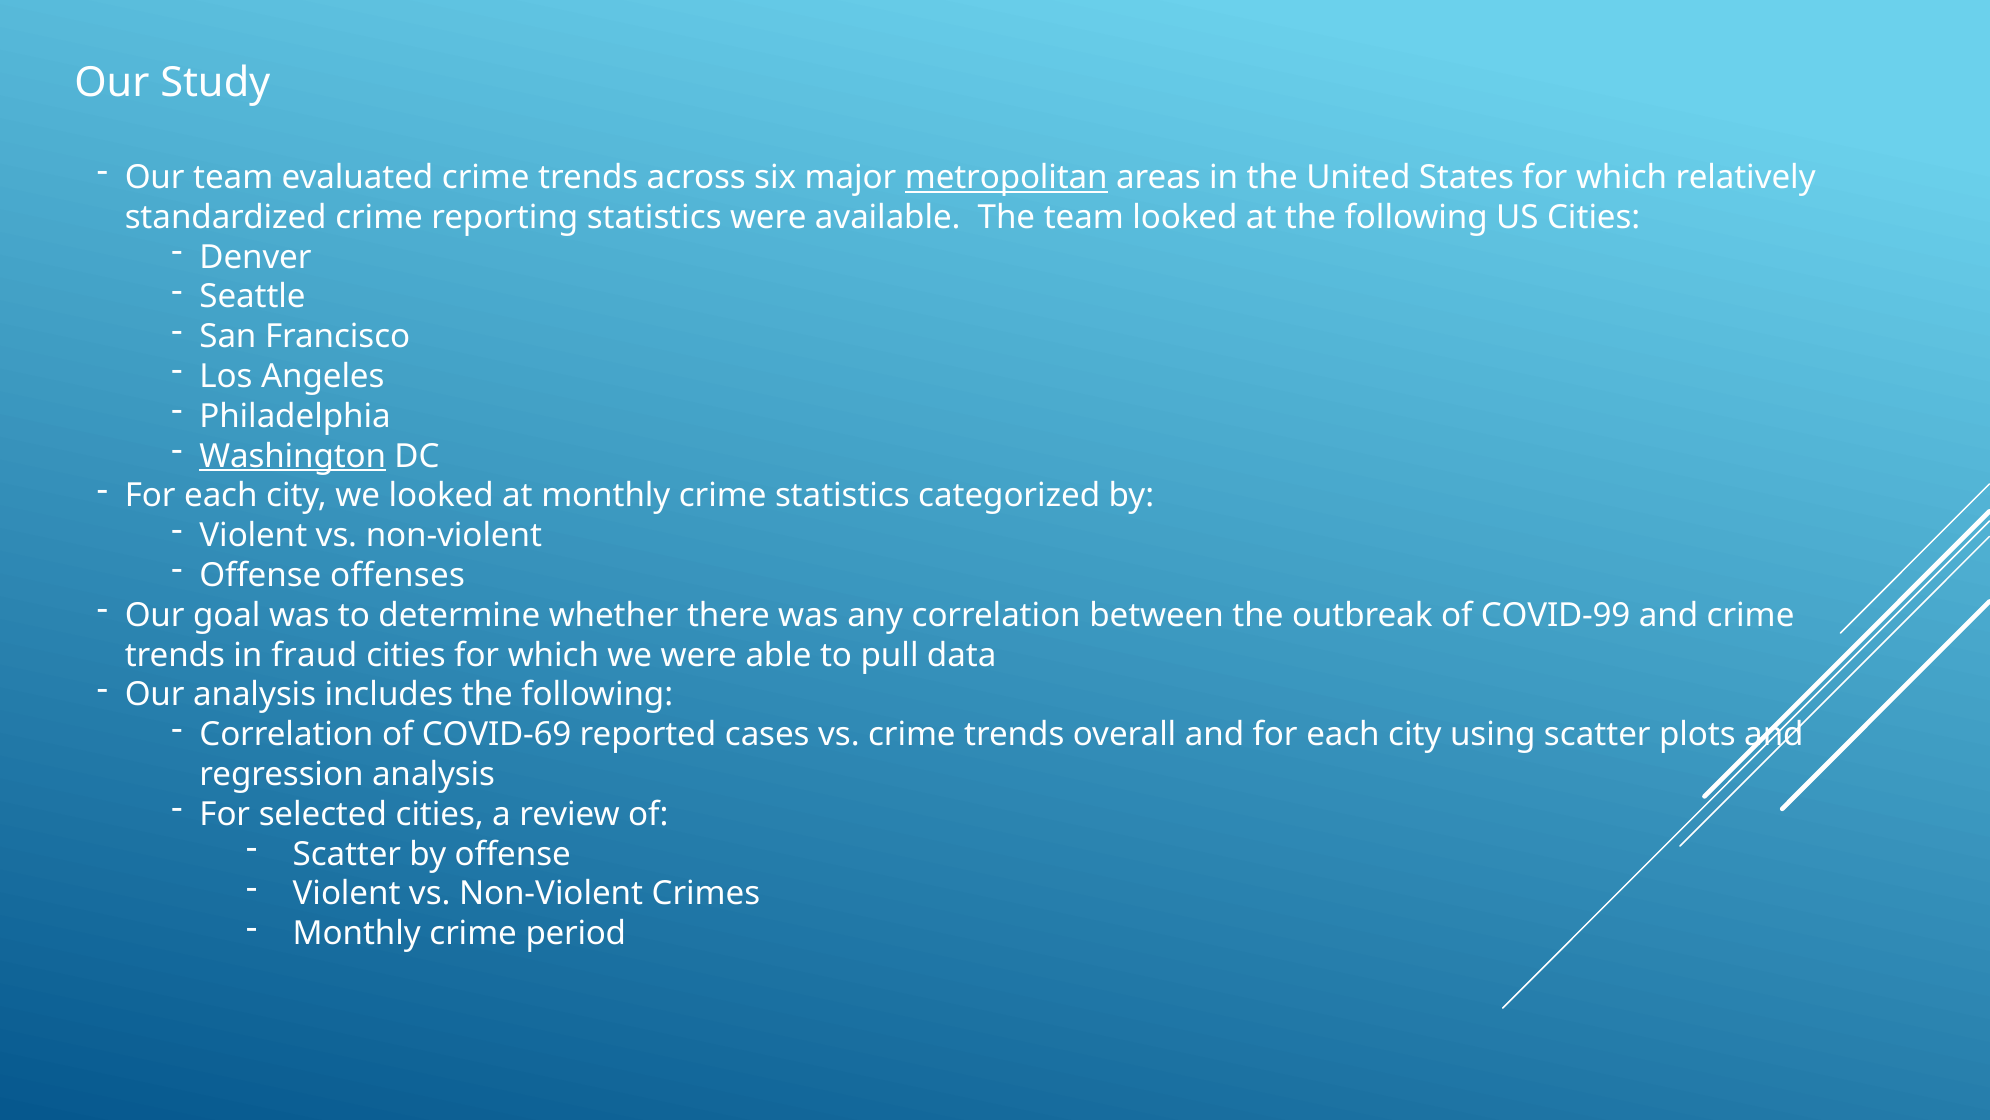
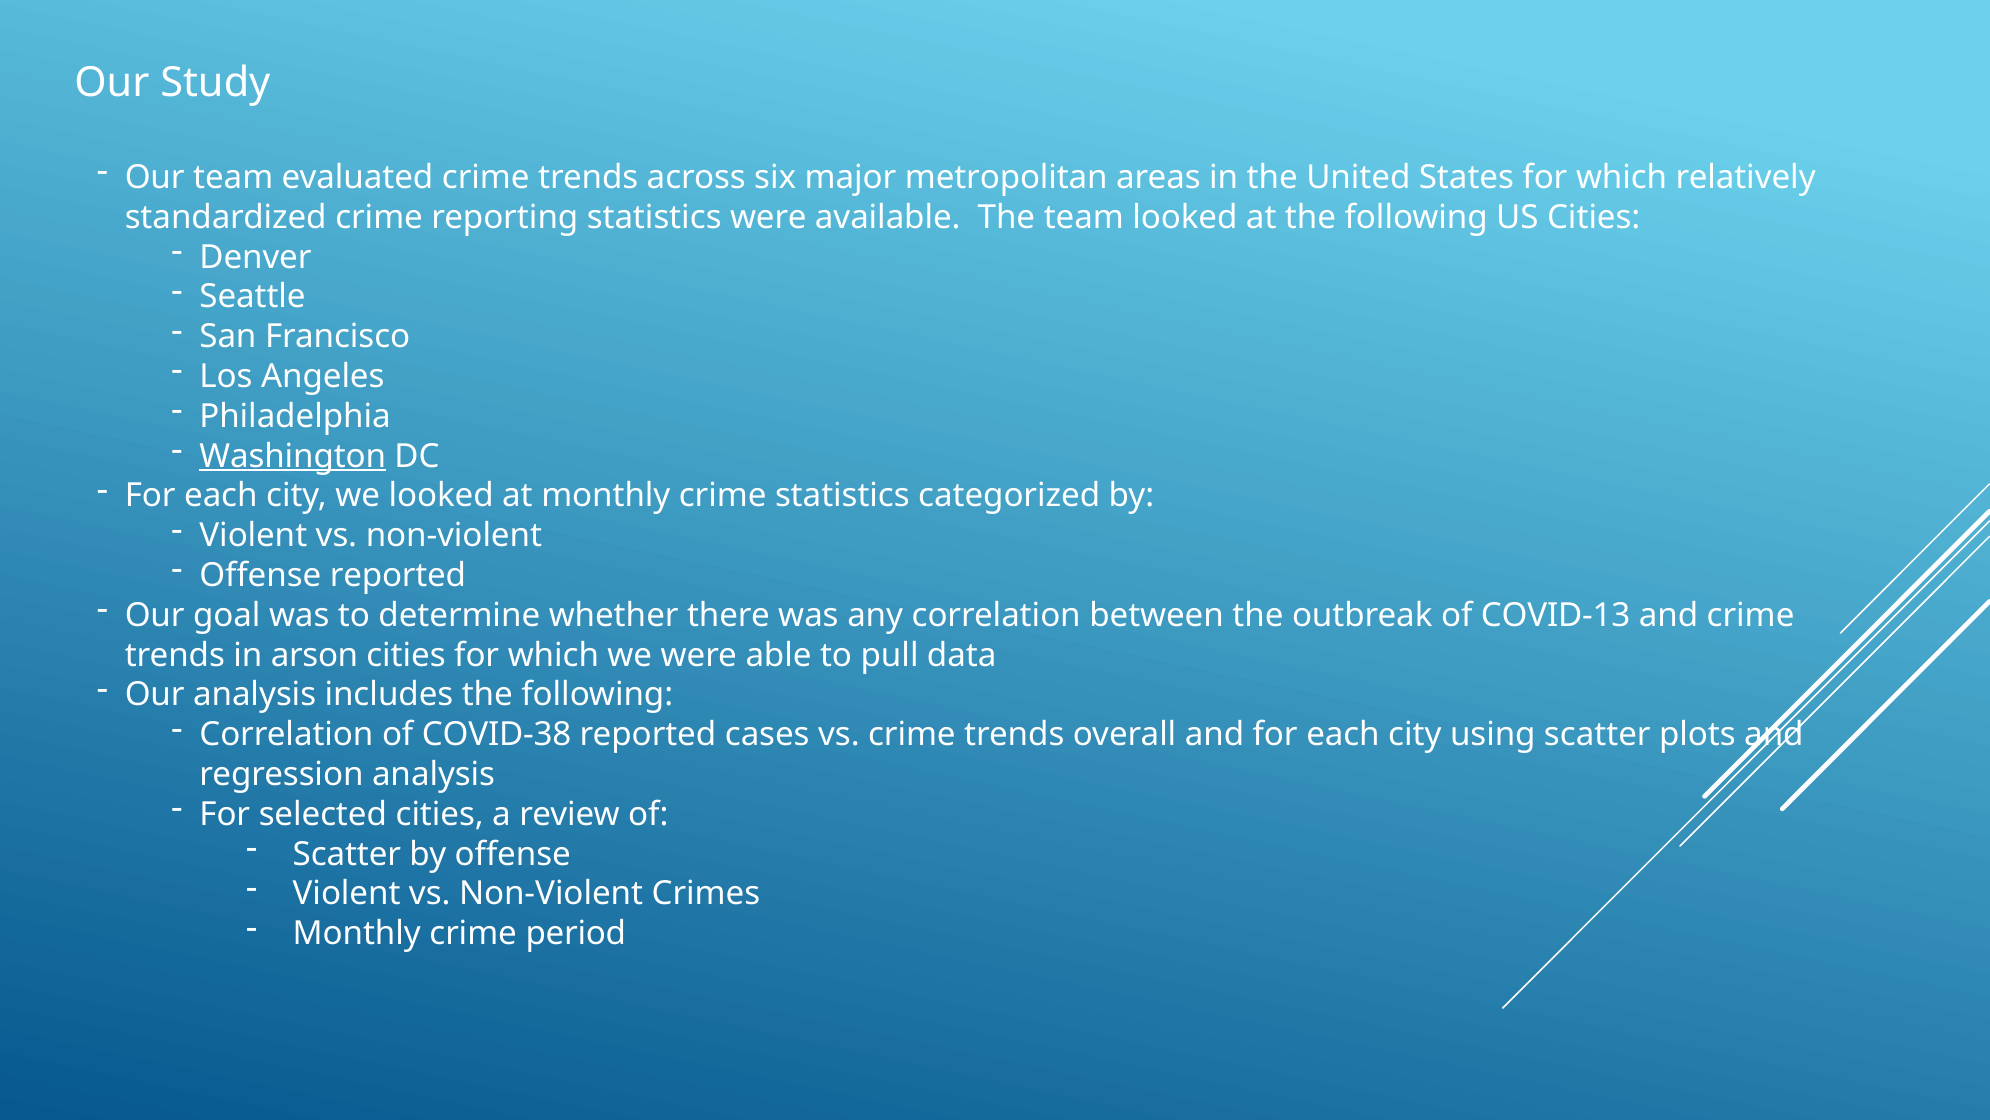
metropolitan underline: present -> none (1006, 177)
Offense offenses: offenses -> reported (398, 575)
COVID-99: COVID-99 -> COVID-13 (1556, 615)
fraud: fraud -> arson (315, 655)
COVID-69: COVID-69 -> COVID-38 (497, 734)
